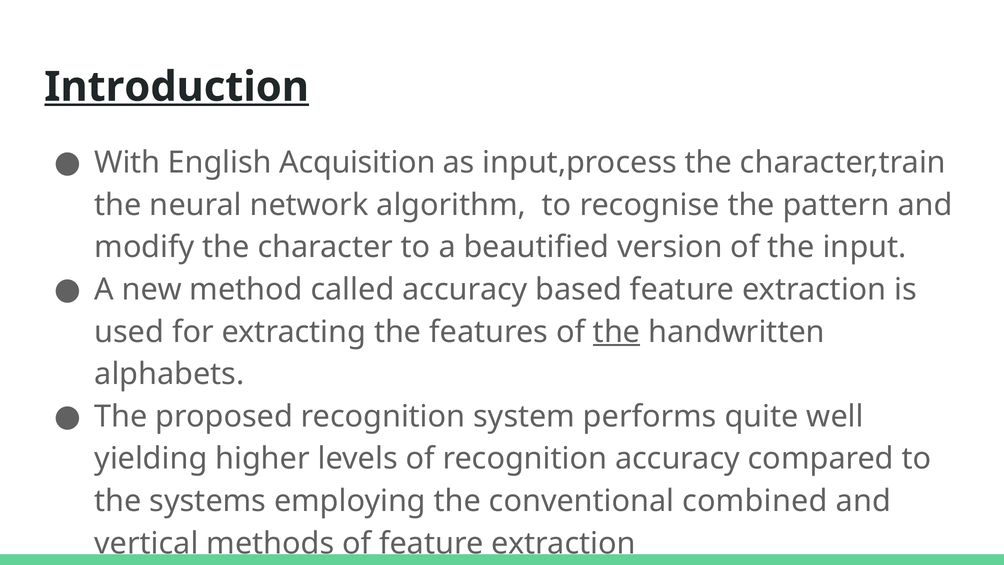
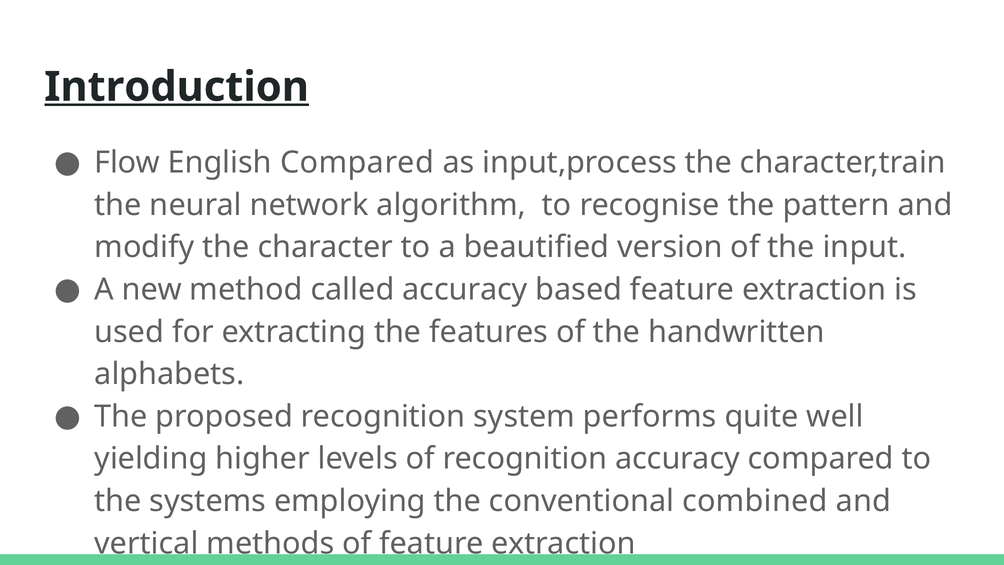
With: With -> Flow (127, 163)
English Acquisition: Acquisition -> Compared (357, 163)
the underline: present -> none (617, 332)
